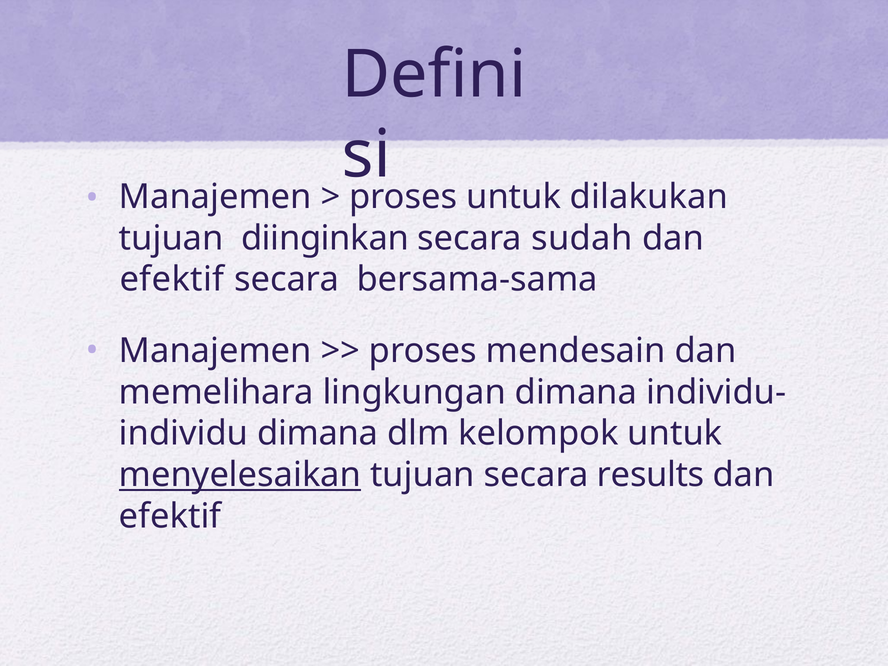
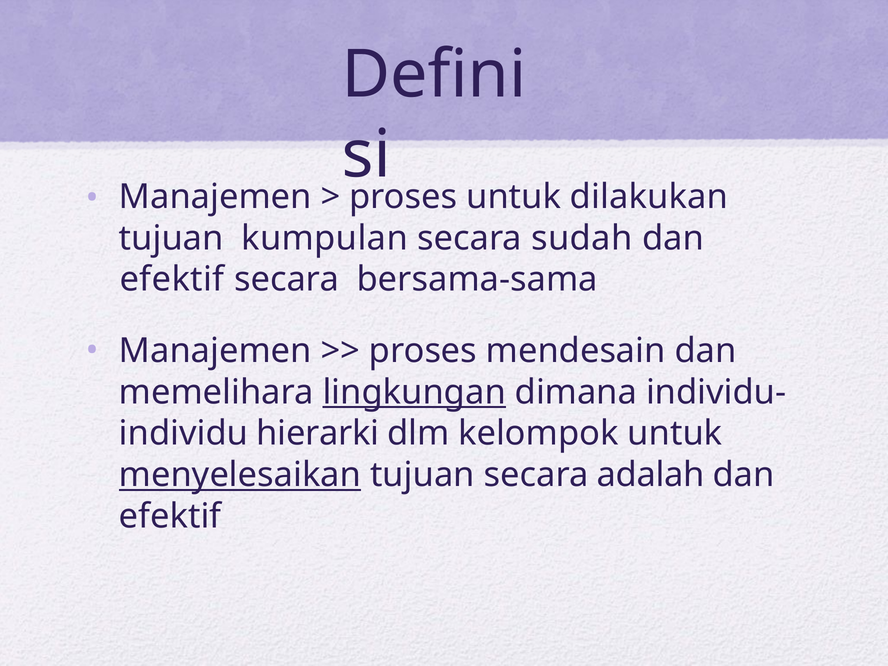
diinginkan: diinginkan -> kumpulan (325, 238)
lingkungan underline: none -> present (414, 392)
individu dimana: dimana -> hierarki (318, 434)
results: results -> adalah (651, 475)
